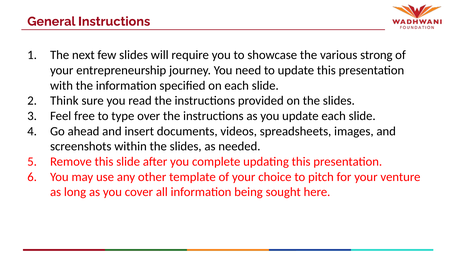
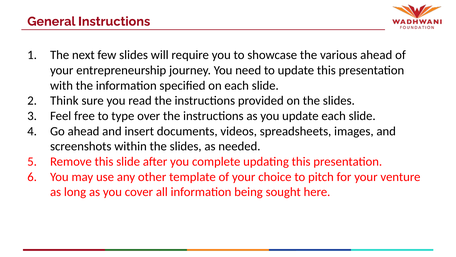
various strong: strong -> ahead (376, 55)
